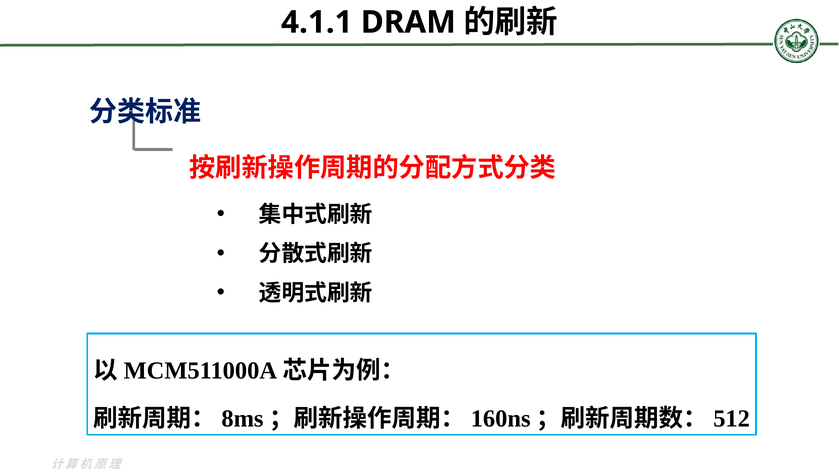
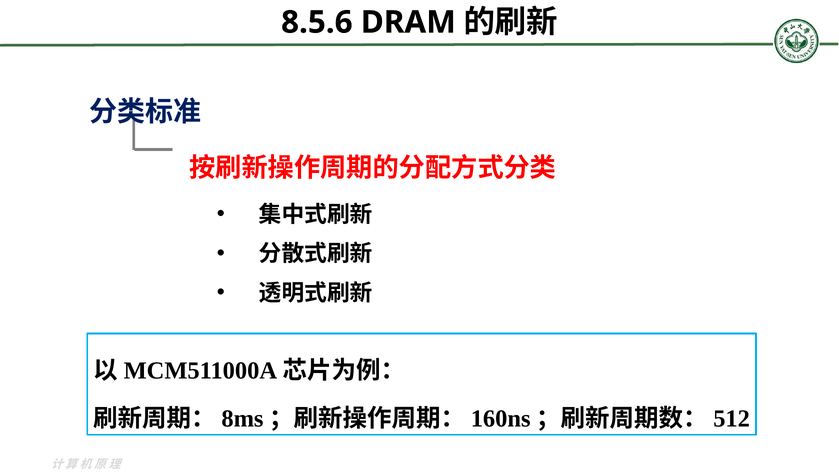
4.1.1: 4.1.1 -> 8.5.6 (317, 22)
